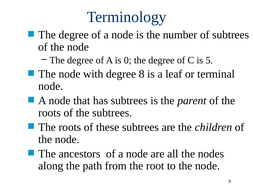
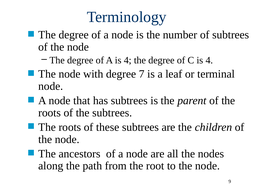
A is 0: 0 -> 4 (128, 60)
C is 5: 5 -> 4 (209, 60)
8: 8 -> 7 (142, 74)
